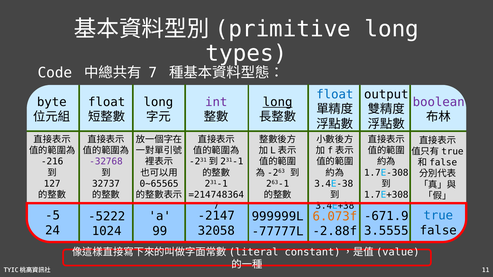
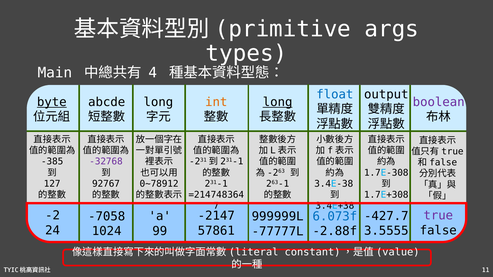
long: long -> args (392, 29)
Code: Code -> Main (55, 73)
7: 7 -> 4 (153, 73)
byte underline: none -> present (52, 102)
float: float -> abcde (107, 102)
int colour: purple -> orange (216, 102)
-216: -216 -> -385 (52, 162)
32737: 32737 -> 92767 (106, 184)
0~65565: 0~65565 -> 0~78912 (159, 184)
-5: -5 -> -2 (53, 216)
true colour: blue -> purple (438, 216)
-671.9: -671.9 -> -427.7 (386, 216)
-5222: -5222 -> -7058 (107, 217)
6.073f colour: orange -> blue (335, 217)
32058: 32058 -> 57861 (216, 231)
